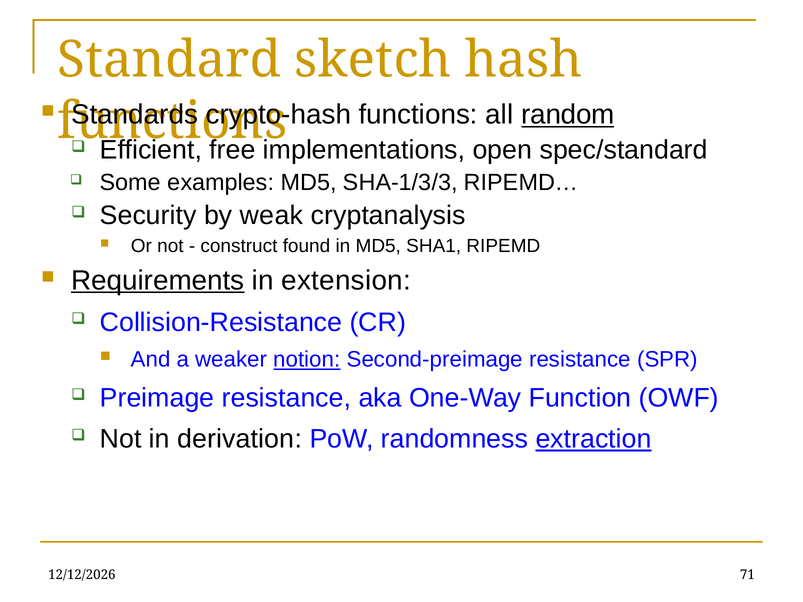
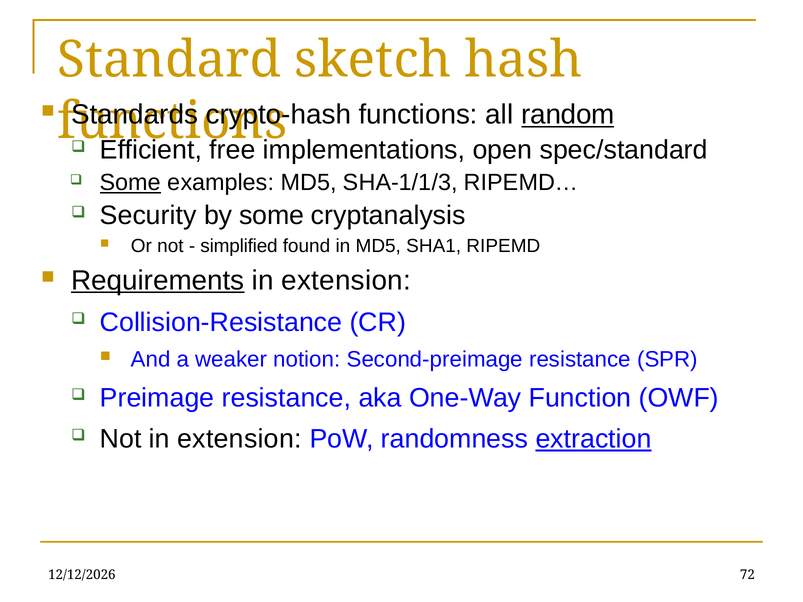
Some underline: none -> present (130, 183)
SHA-1/3/3: SHA-1/3/3 -> SHA-1/1/3 (400, 183)
by weak: weak -> some (272, 215)
construct: construct -> simplified (239, 246)
notion underline: present -> none (307, 360)
Not in derivation: derivation -> extension (239, 439)
71: 71 -> 72 (747, 575)
